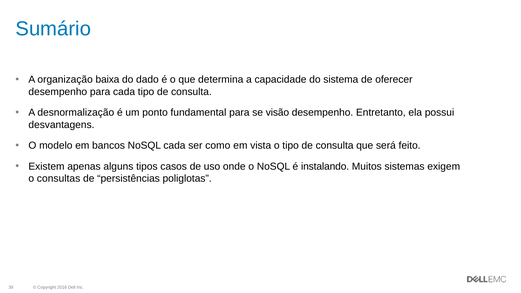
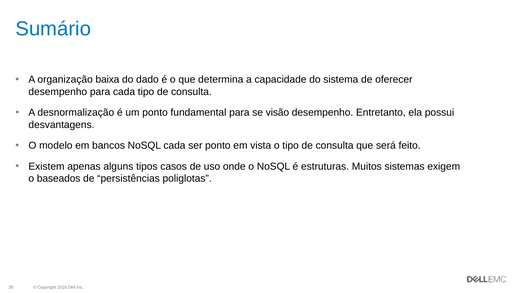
ser como: como -> ponto (218, 146)
instalando: instalando -> estruturas (325, 166)
consultas: consultas -> baseados (59, 179)
